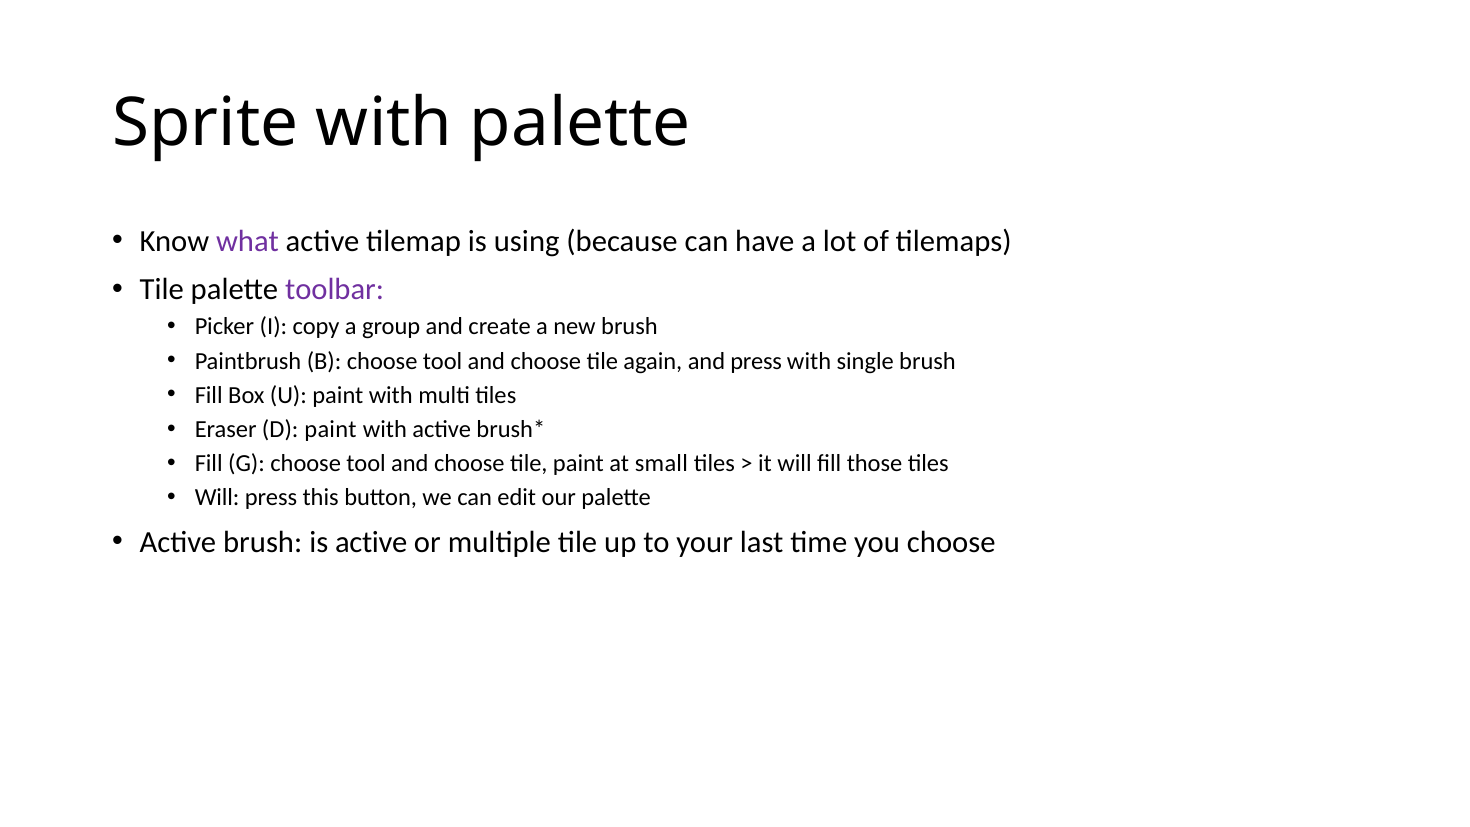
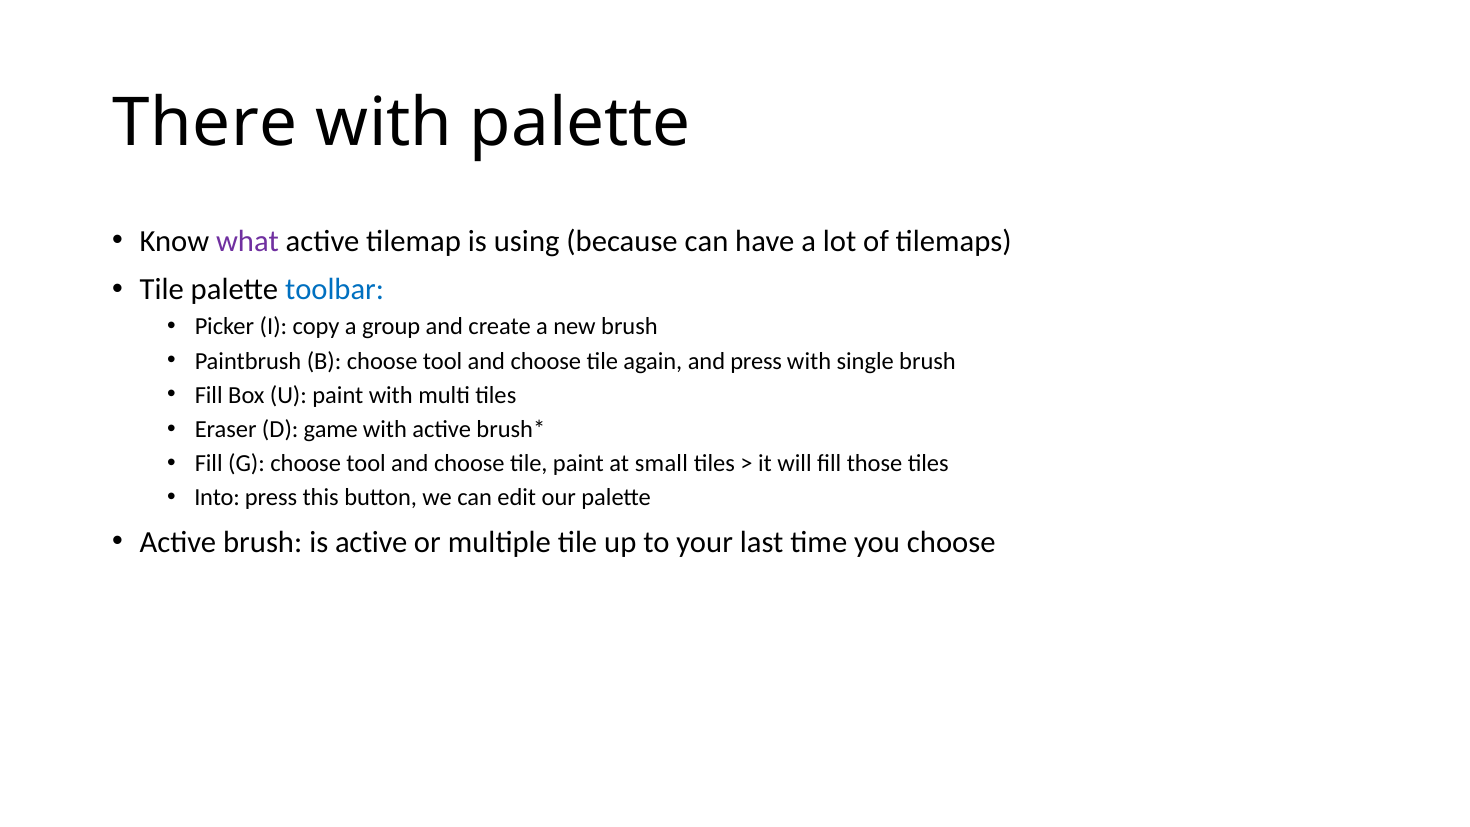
Sprite: Sprite -> There (205, 123)
toolbar colour: purple -> blue (335, 289)
D paint: paint -> game (331, 429)
Will: Will -> Into (217, 497)
